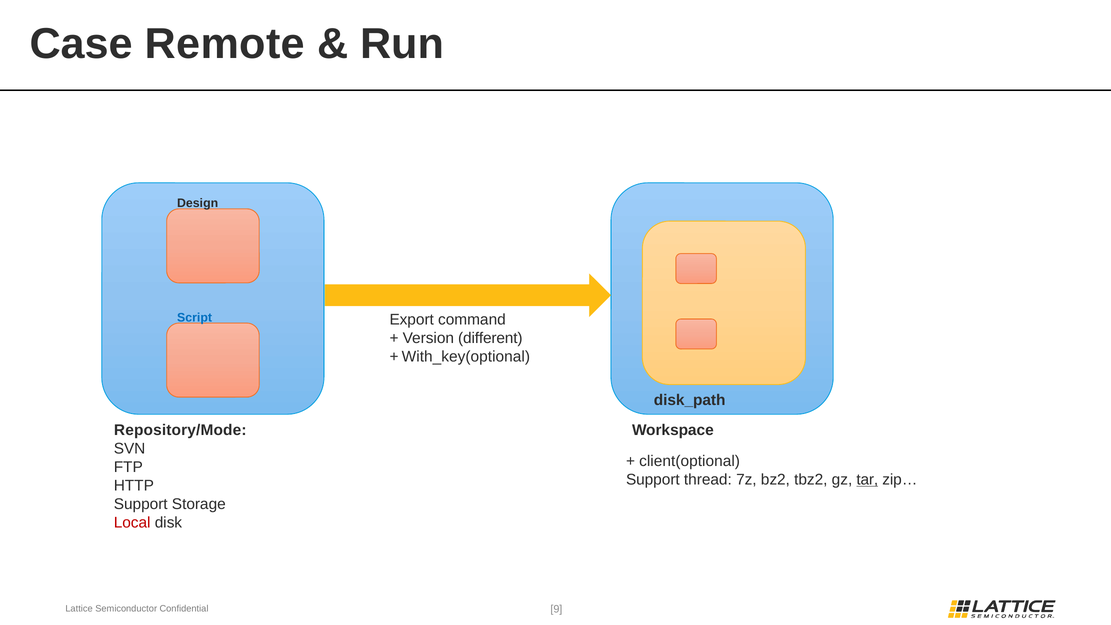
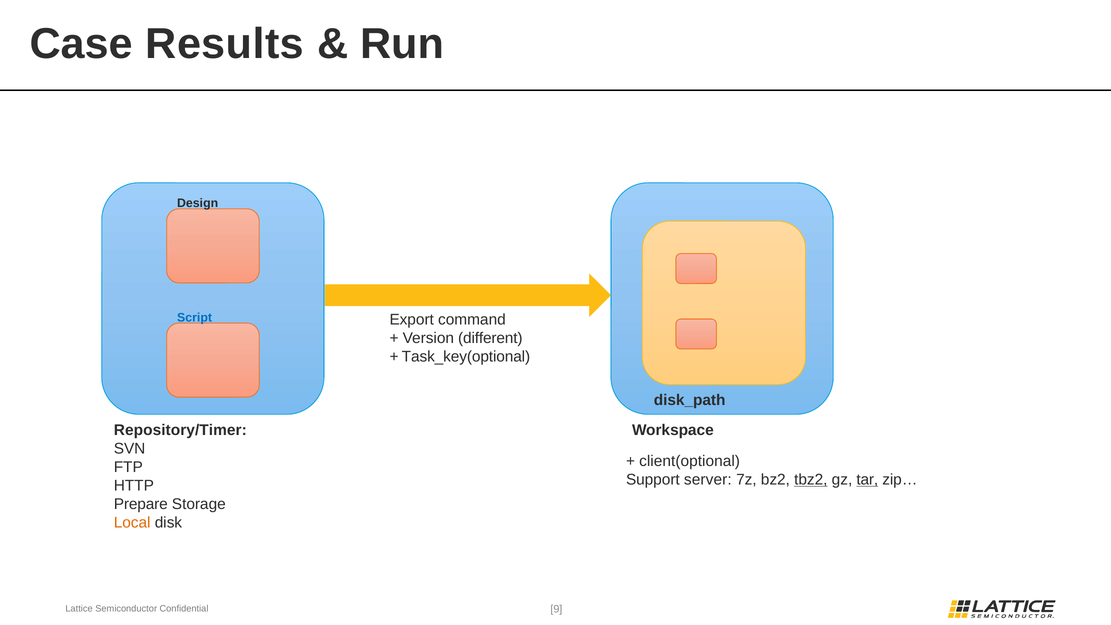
Remote: Remote -> Results (225, 44)
With_key(optional: With_key(optional -> Task_key(optional (466, 357)
Repository/Mode: Repository/Mode -> Repository/Timer (180, 430)
thread: thread -> server (708, 480)
tbz2 underline: none -> present (811, 480)
Support: Support -> Prepare (141, 504)
Local colour: red -> orange (132, 523)
